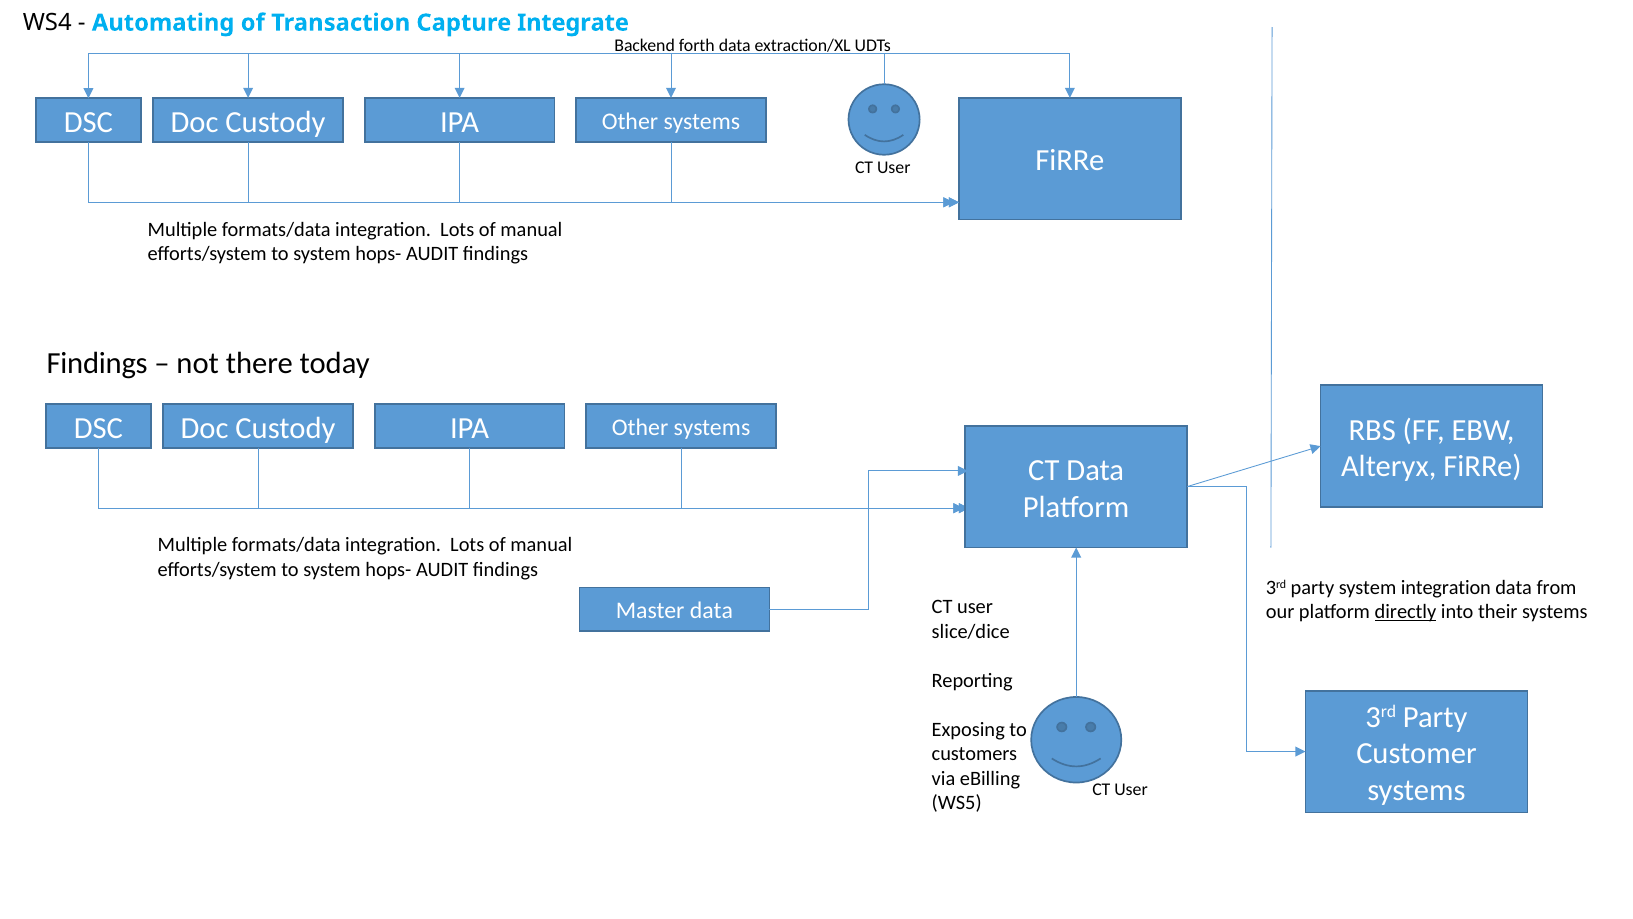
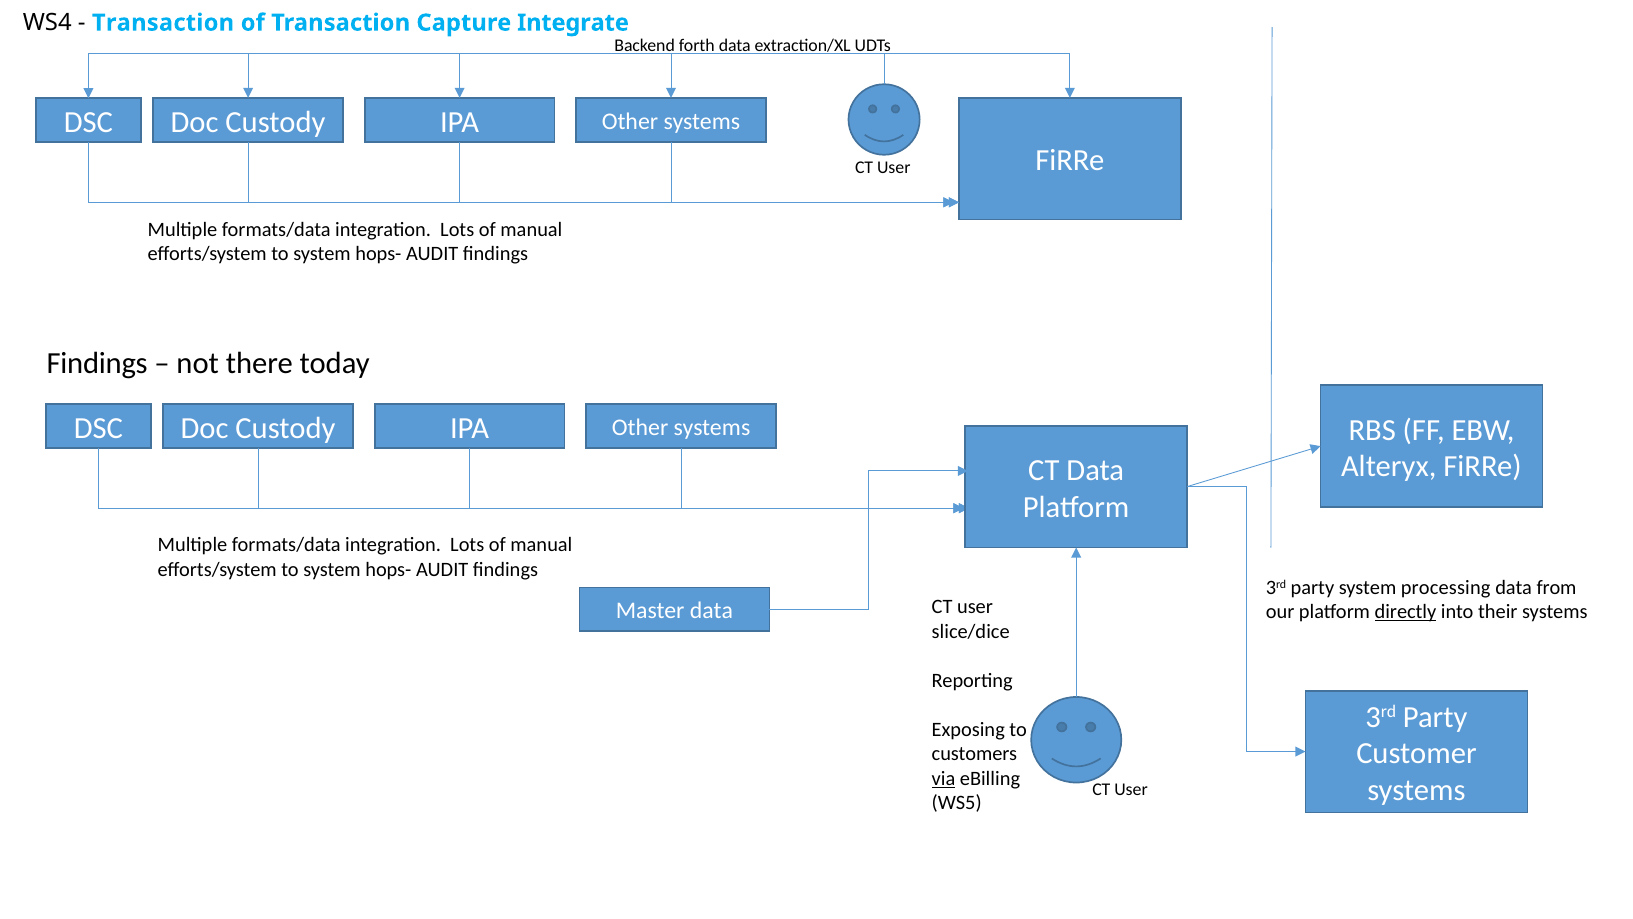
Automating: Automating -> Transaction (163, 23)
system integration: integration -> processing (1446, 587)
via underline: none -> present (944, 778)
